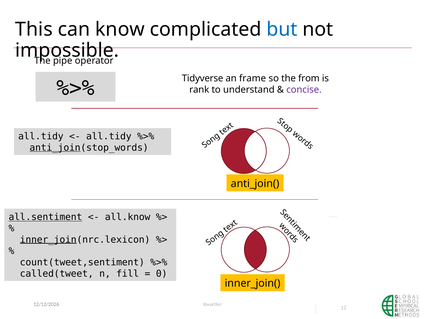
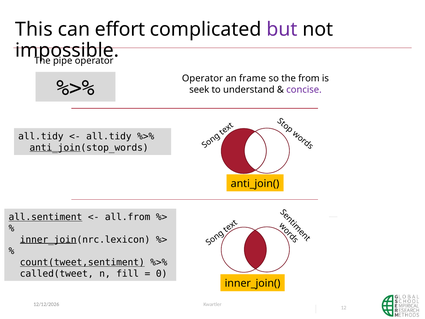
know: know -> effort (120, 29)
but colour: blue -> purple (282, 29)
Tidyverse: Tidyverse -> Operator (203, 78)
rank: rank -> seek (199, 90)
all.know: all.know -> all.from (128, 217)
count(tweet,sentiment underline: none -> present (82, 262)
